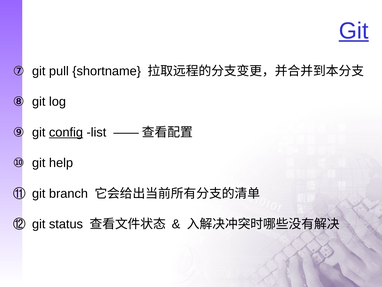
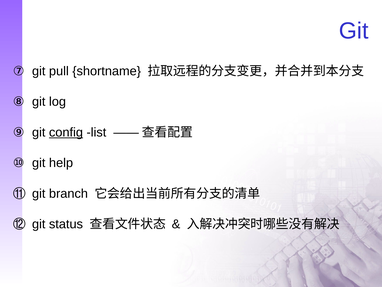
Git underline: present -> none (354, 31)
